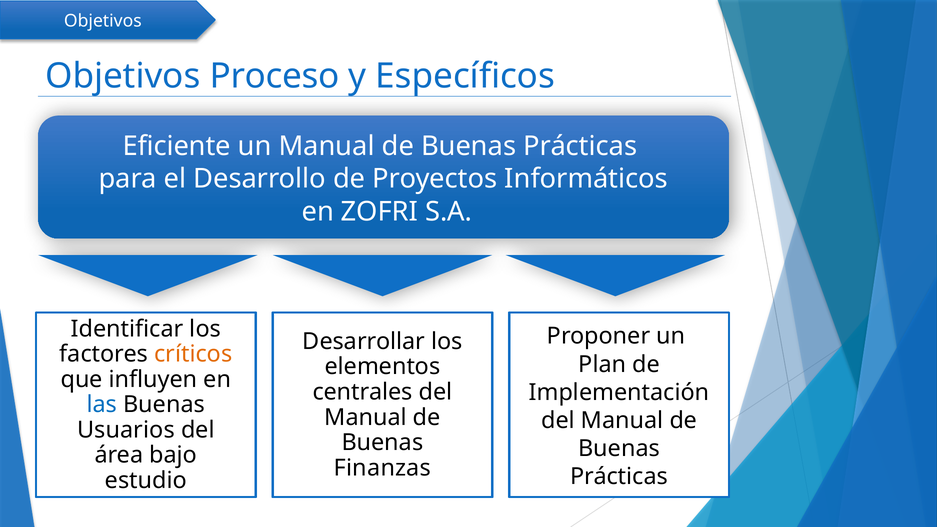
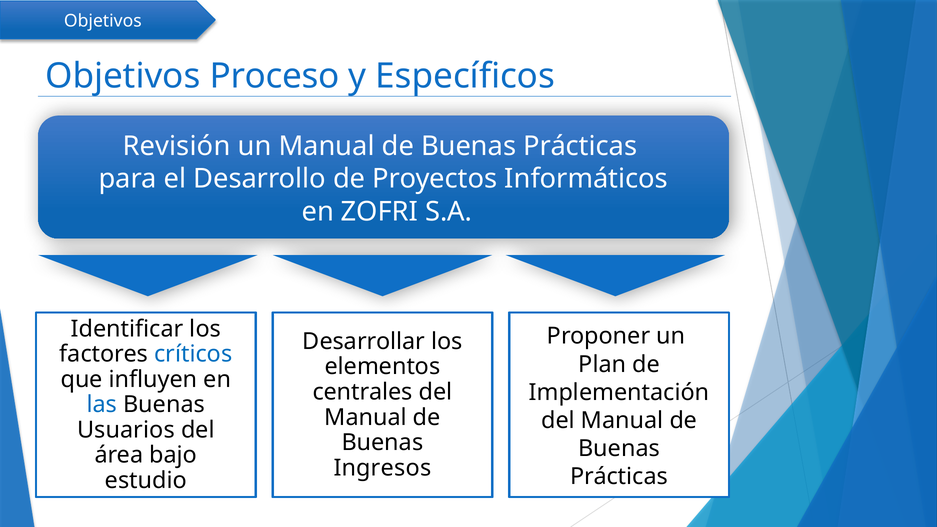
Eficiente: Eficiente -> Revisión (176, 146)
críticos colour: orange -> blue (193, 354)
Finanzas: Finanzas -> Ingresos (382, 468)
